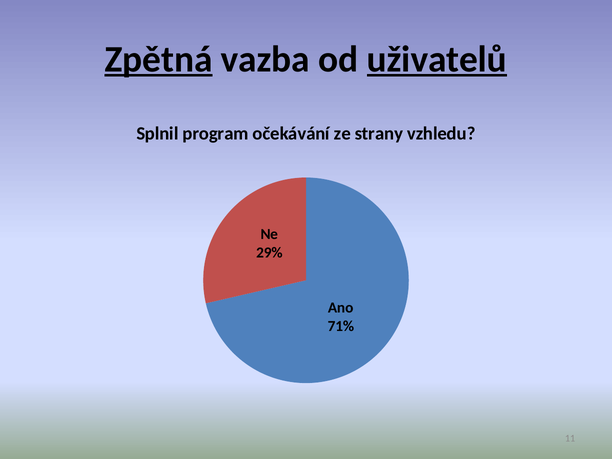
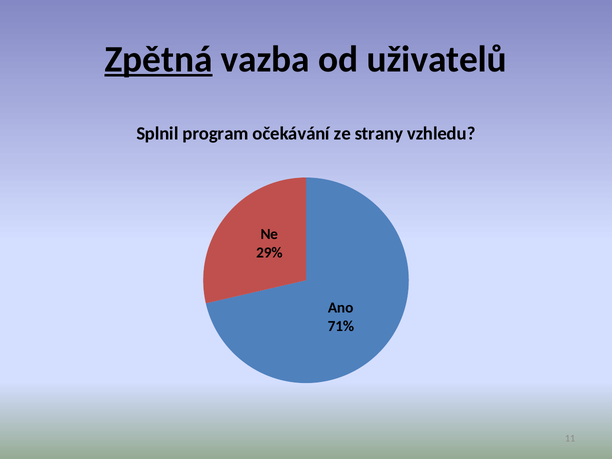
uživatelů underline: present -> none (437, 59)
